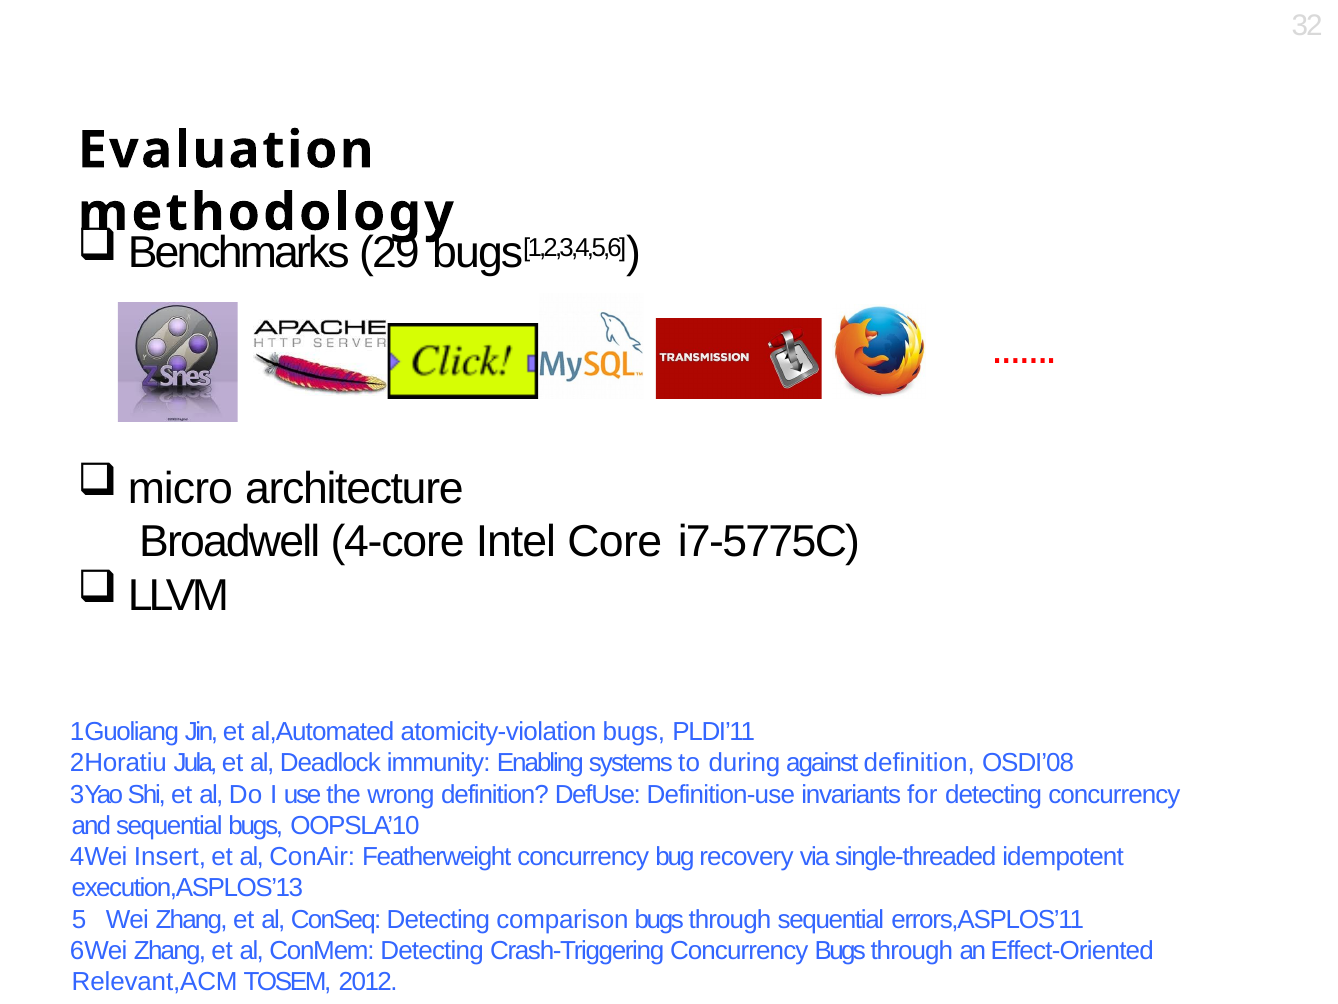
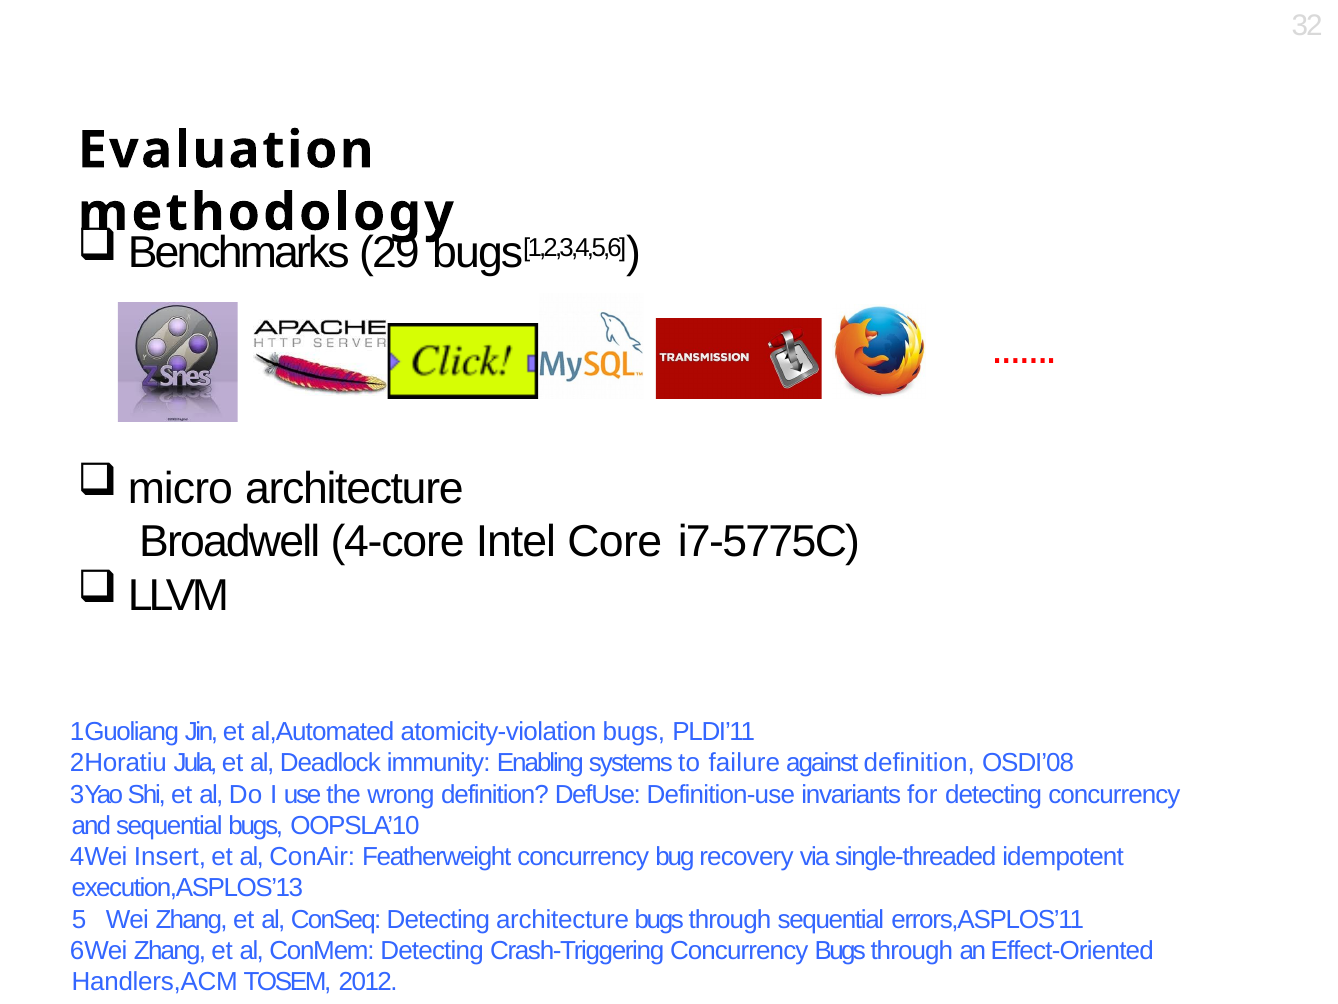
during: during -> failure (744, 763)
Detecting comparison: comparison -> architecture (563, 919)
Relevant,ACM: Relevant,ACM -> Handlers,ACM (155, 982)
